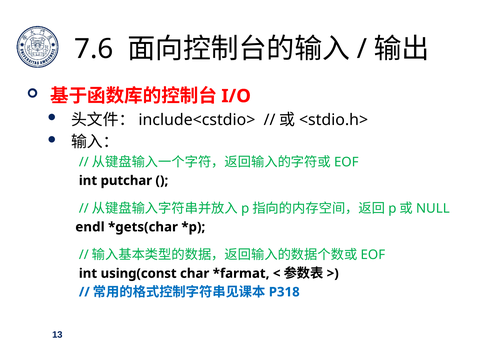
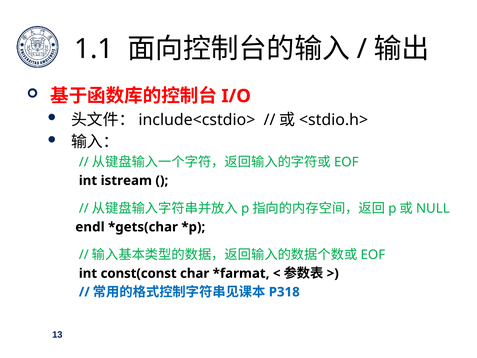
7.6: 7.6 -> 1.1 (94, 49)
putchar: putchar -> istream (126, 180)
using(const: using(const -> const(const (139, 273)
